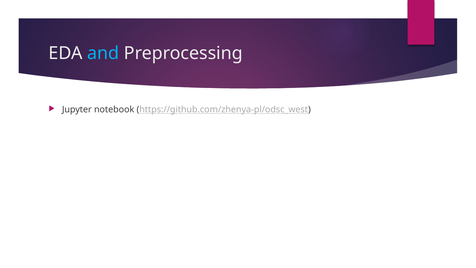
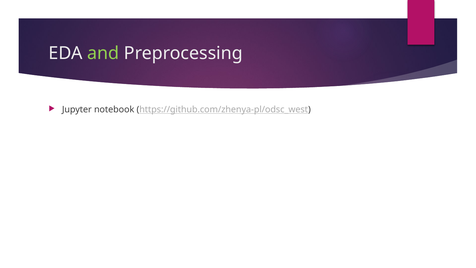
and colour: light blue -> light green (103, 53)
